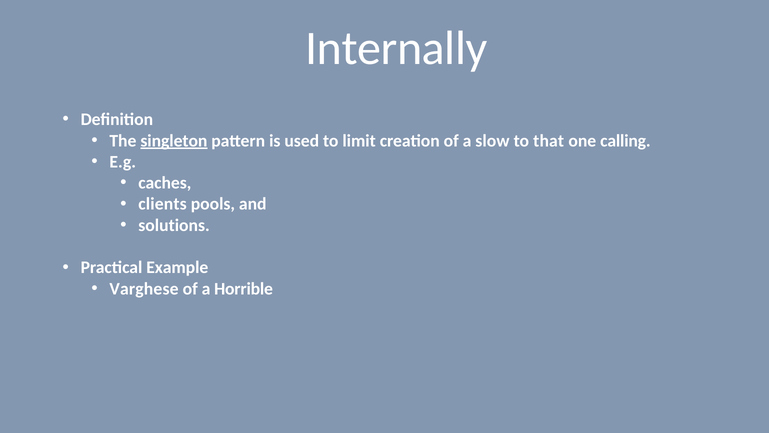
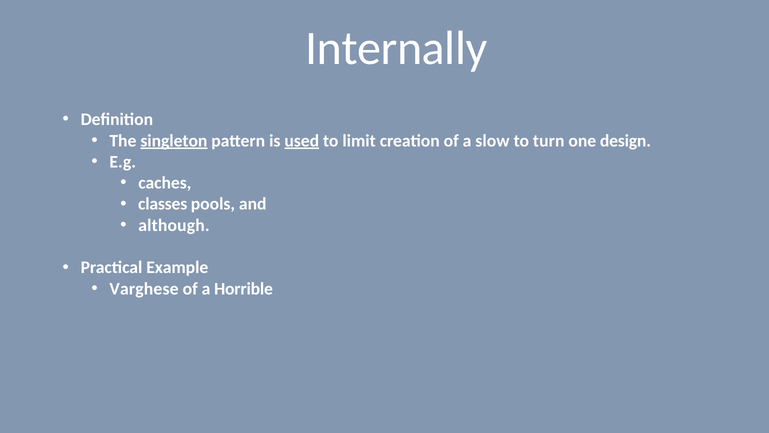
used underline: none -> present (302, 141)
that: that -> turn (549, 141)
calling: calling -> design (625, 141)
clients: clients -> classes (163, 204)
solutions: solutions -> although (174, 225)
